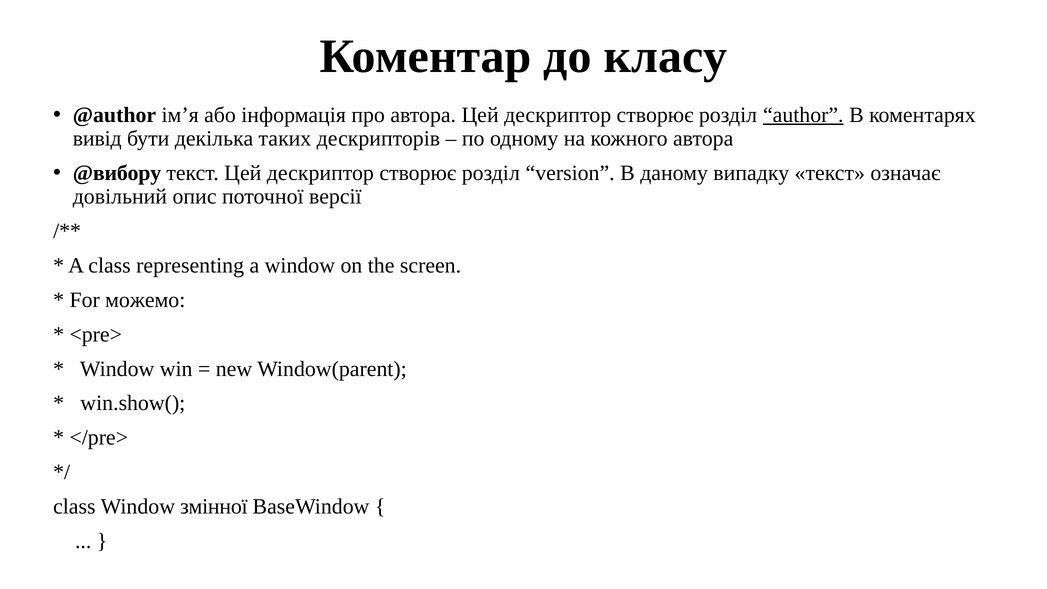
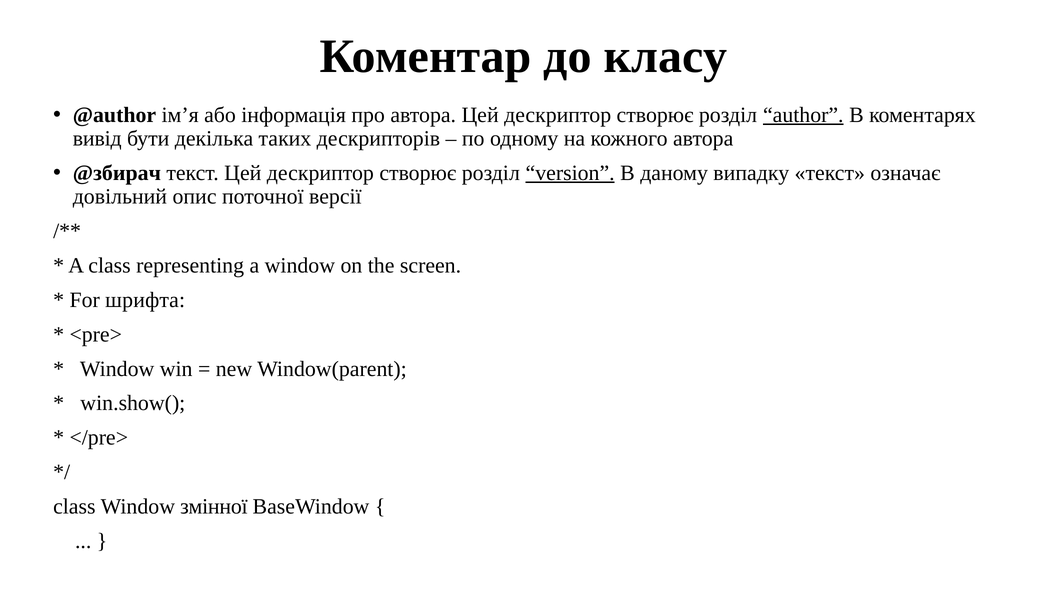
@вибору: @вибору -> @збирач (117, 173)
version underline: none -> present (570, 173)
можемо: можемо -> шрифта (145, 300)
